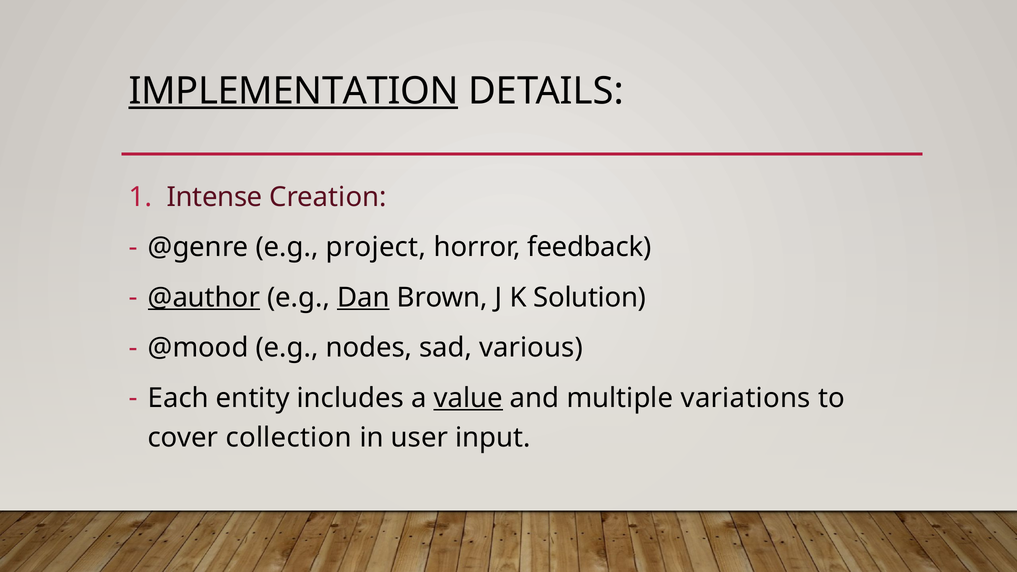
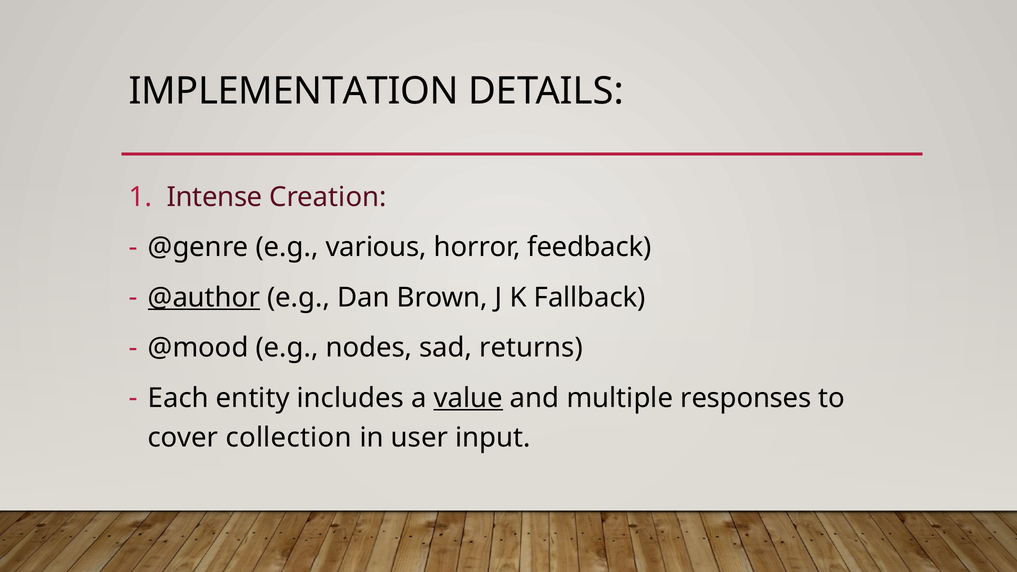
IMPLEMENTATION underline: present -> none (294, 91)
project: project -> various (376, 247)
Dan underline: present -> none (363, 297)
Solution: Solution -> Fallback (590, 297)
various: various -> returns (531, 348)
variations: variations -> responses (746, 398)
